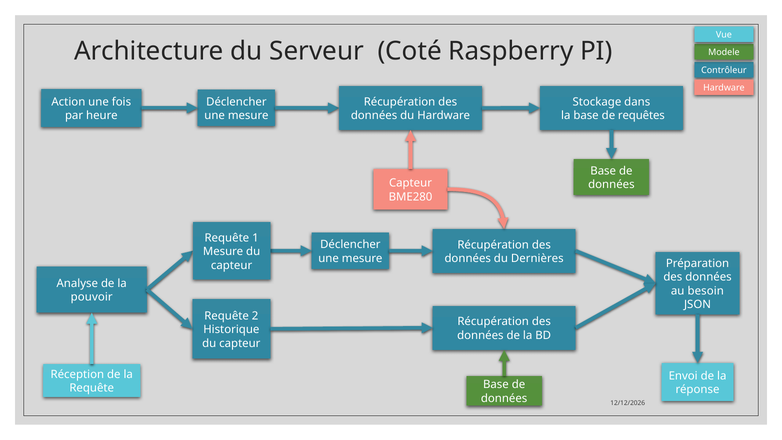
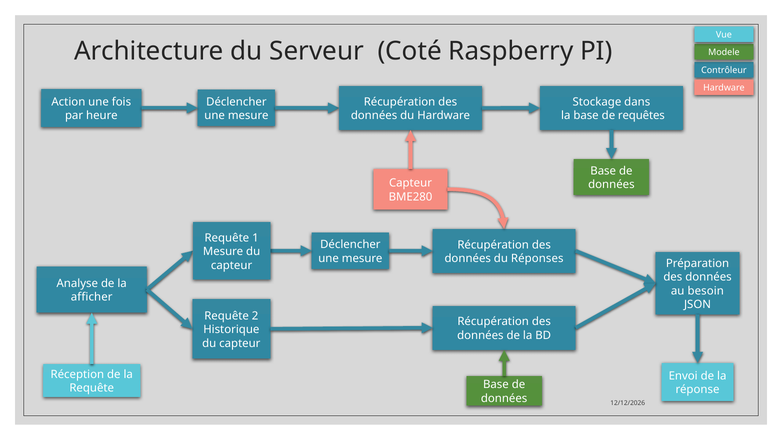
Dernières: Dernières -> Réponses (537, 258)
pouvoir: pouvoir -> afficher (92, 297)
